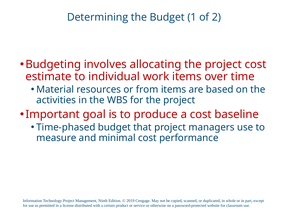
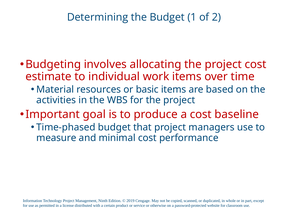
from: from -> basic (147, 89)
